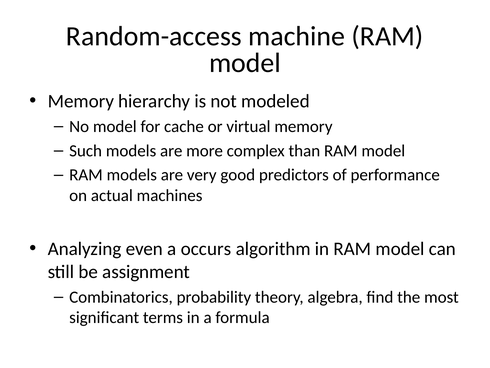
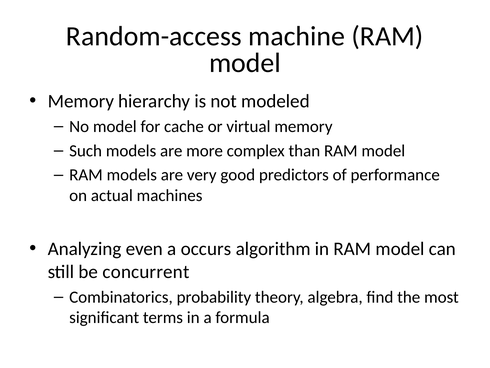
assignment: assignment -> concurrent (146, 271)
